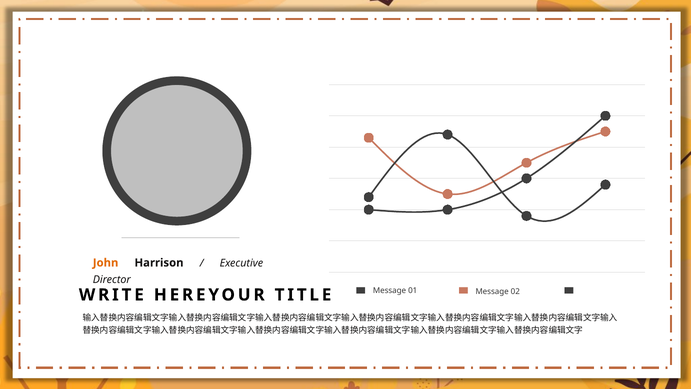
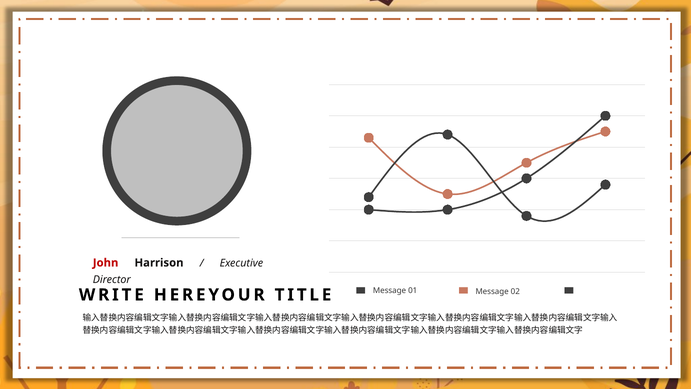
John colour: orange -> red (106, 263)
